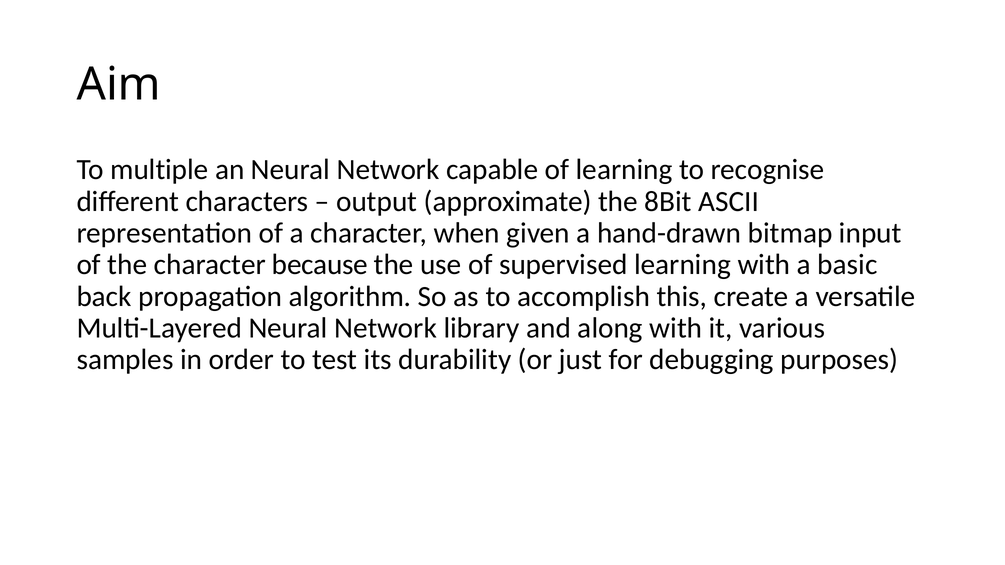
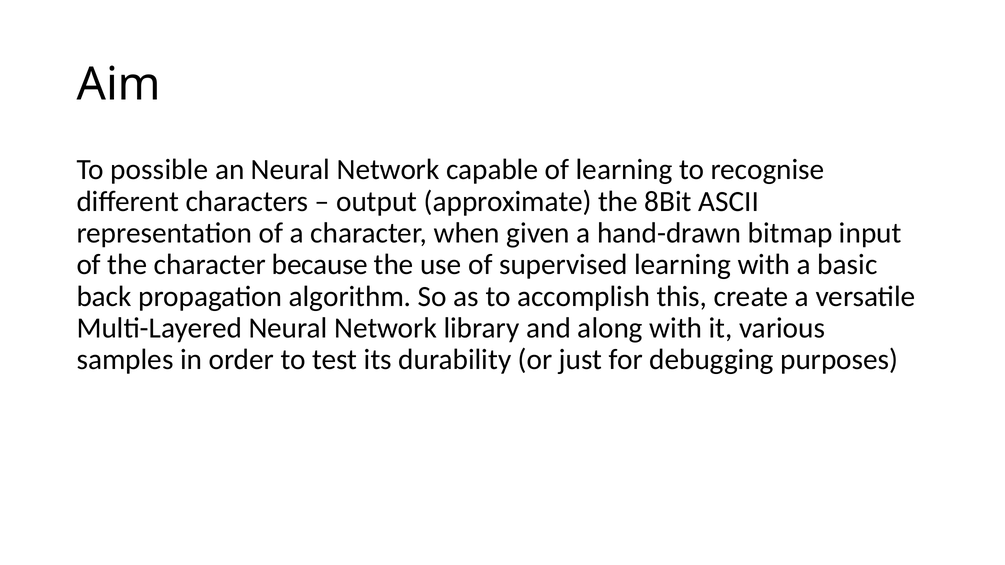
multiple: multiple -> possible (159, 170)
